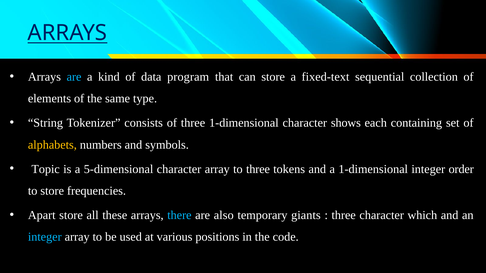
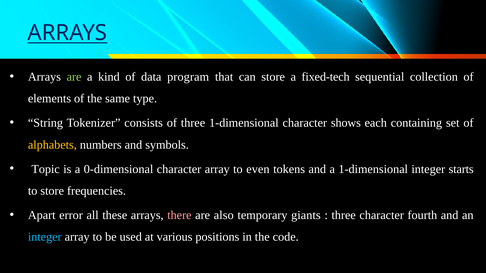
are colour: light blue -> light green (74, 77)
fixed-text: fixed-text -> fixed-tech (326, 77)
5-dimensional: 5-dimensional -> 0-dimensional (119, 169)
to three: three -> even (258, 169)
order: order -> starts (461, 169)
Apart store: store -> error (71, 215)
there colour: light blue -> pink (179, 215)
which: which -> fourth (422, 215)
